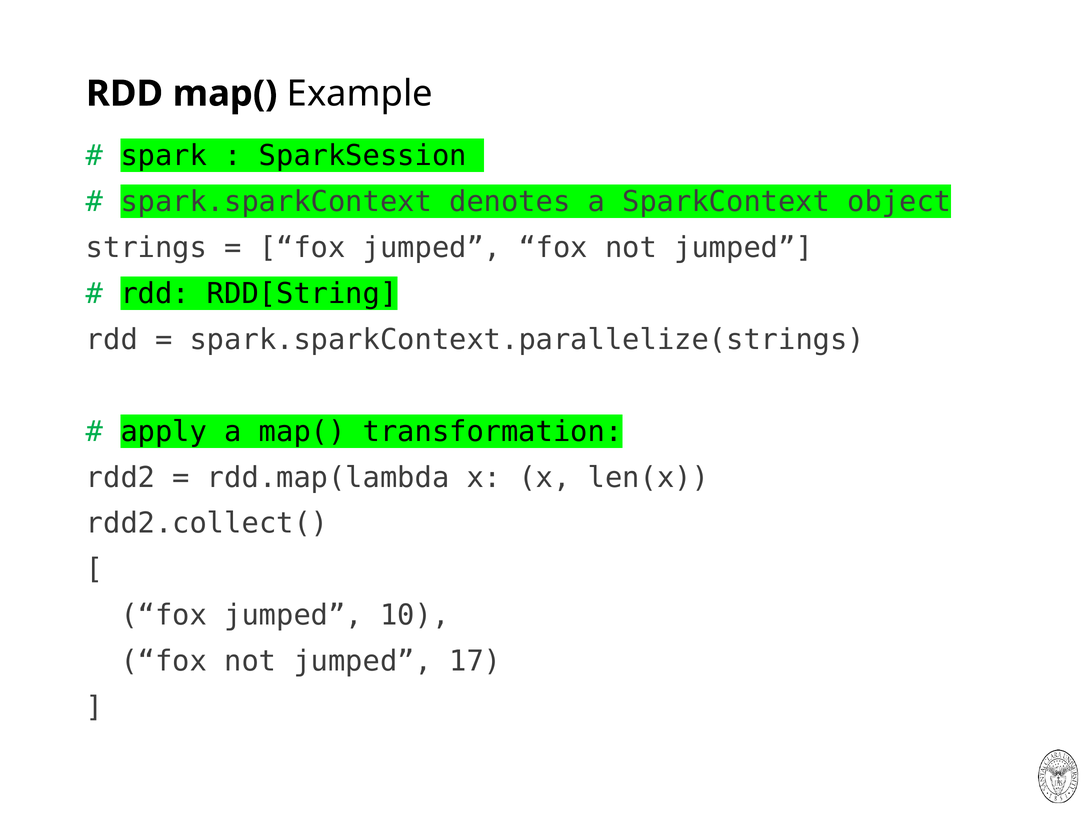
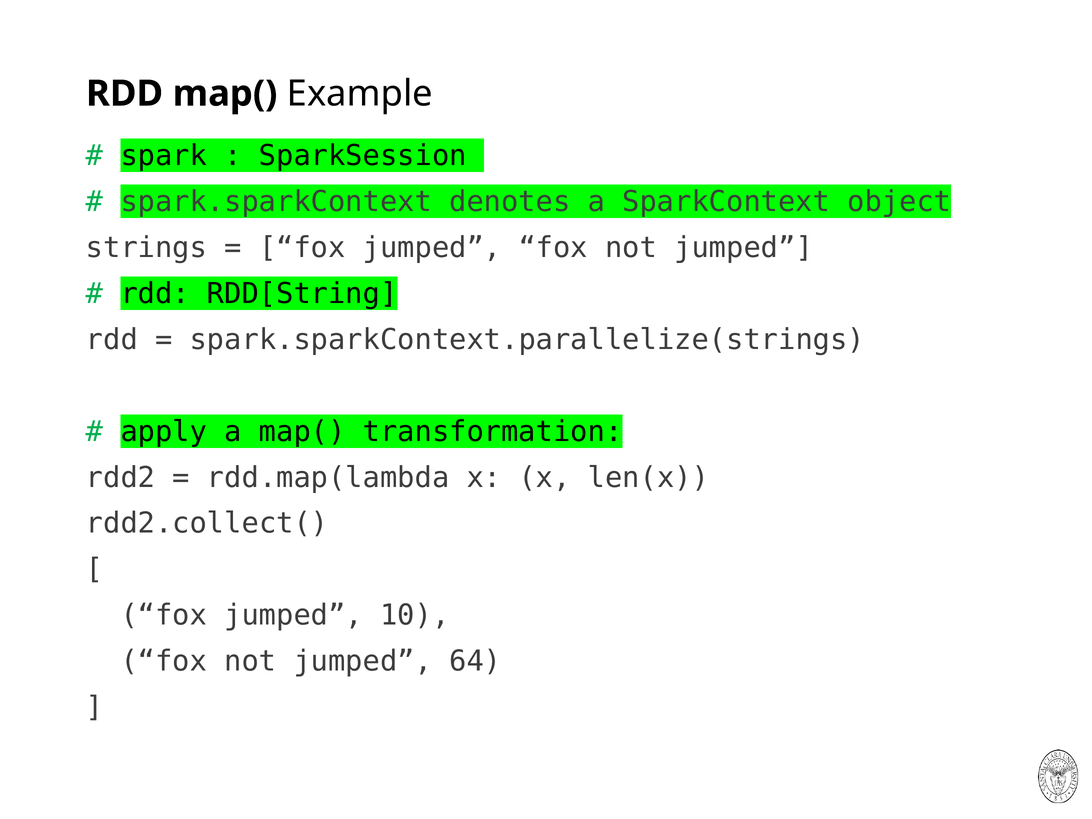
17: 17 -> 64 (475, 661)
